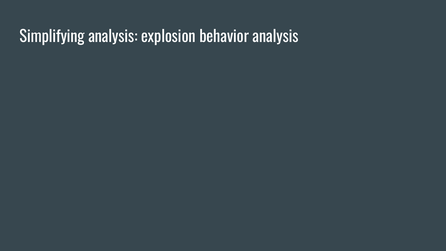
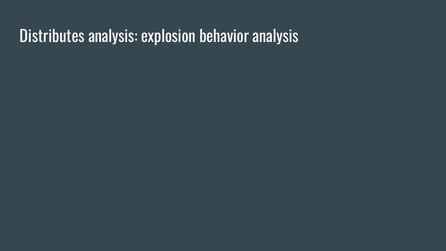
Simplifying: Simplifying -> Distributes (52, 37)
